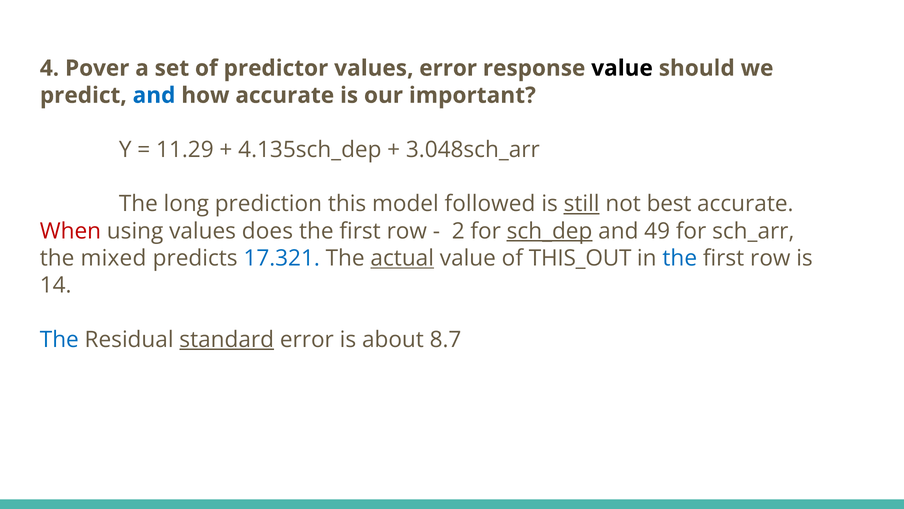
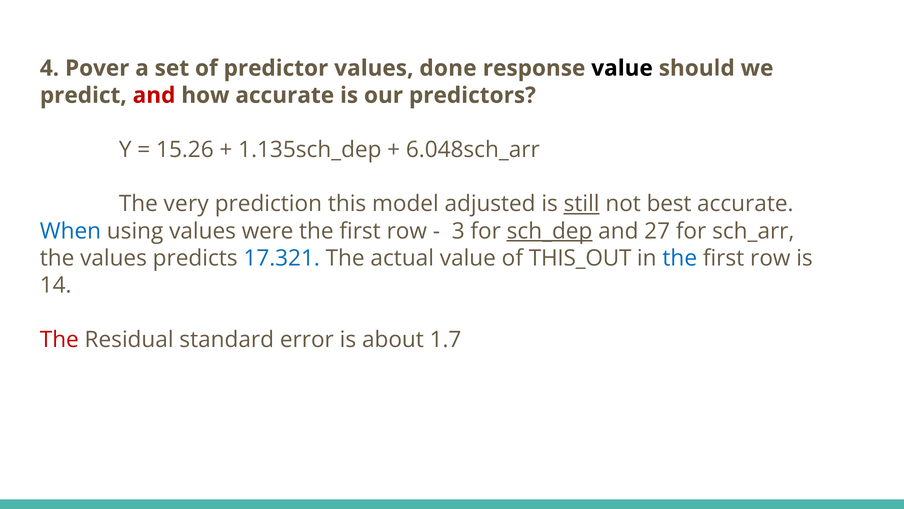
values error: error -> done (448, 68)
and colour: blue -> red (154, 95)
important: important -> predictors (472, 95)
11.29: 11.29 -> 15.26 (185, 150)
4.135sch_dep: 4.135sch_dep -> 1.135sch_dep (310, 150)
3.048sch_arr: 3.048sch_arr -> 6.048sch_arr (473, 150)
long: long -> very (186, 204)
followed: followed -> adjusted (490, 204)
When colour: red -> blue (70, 231)
does: does -> were (268, 231)
2: 2 -> 3 (458, 231)
49: 49 -> 27 (657, 231)
the mixed: mixed -> values (114, 258)
actual underline: present -> none (402, 258)
The colour: blue -> red (59, 339)
standard underline: present -> none (227, 339)
8.7: 8.7 -> 1.7 (446, 339)
